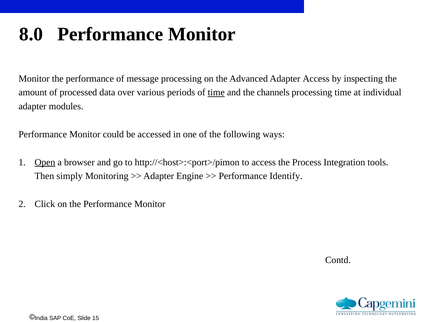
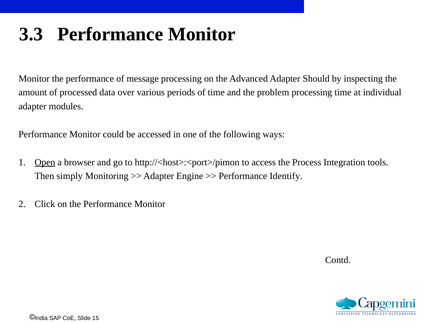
8.0: 8.0 -> 3.3 (31, 34)
Adapter Access: Access -> Should (316, 79)
time underline: present -> none (216, 92)
channels: channels -> problem (273, 92)
